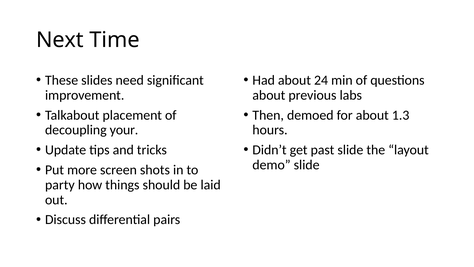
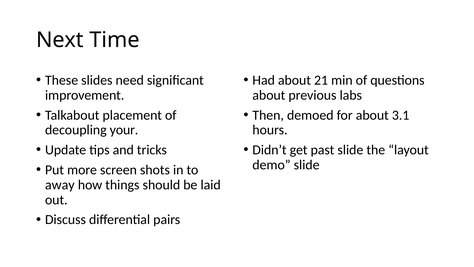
24: 24 -> 21 (321, 80)
1.3: 1.3 -> 3.1 (401, 115)
party: party -> away (60, 185)
